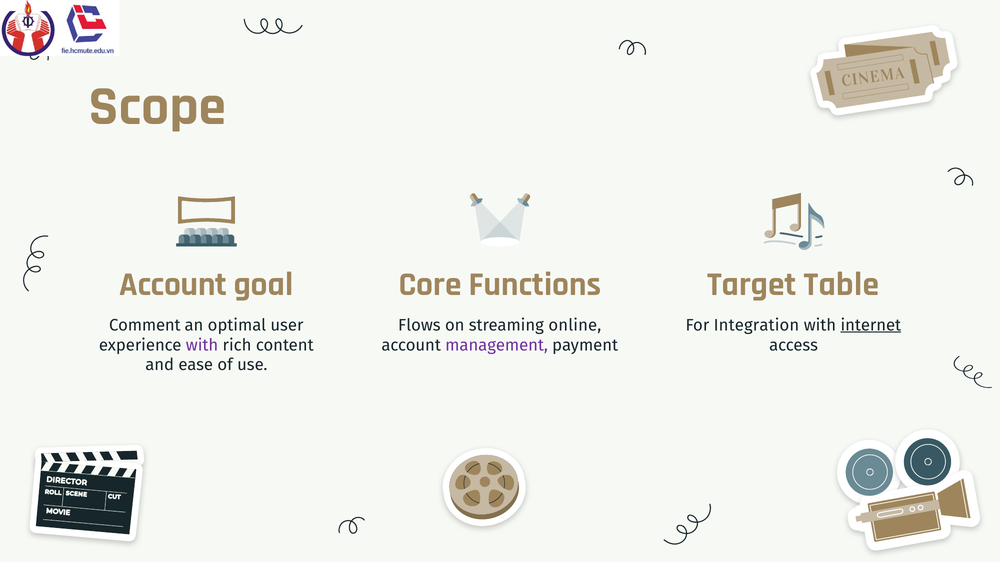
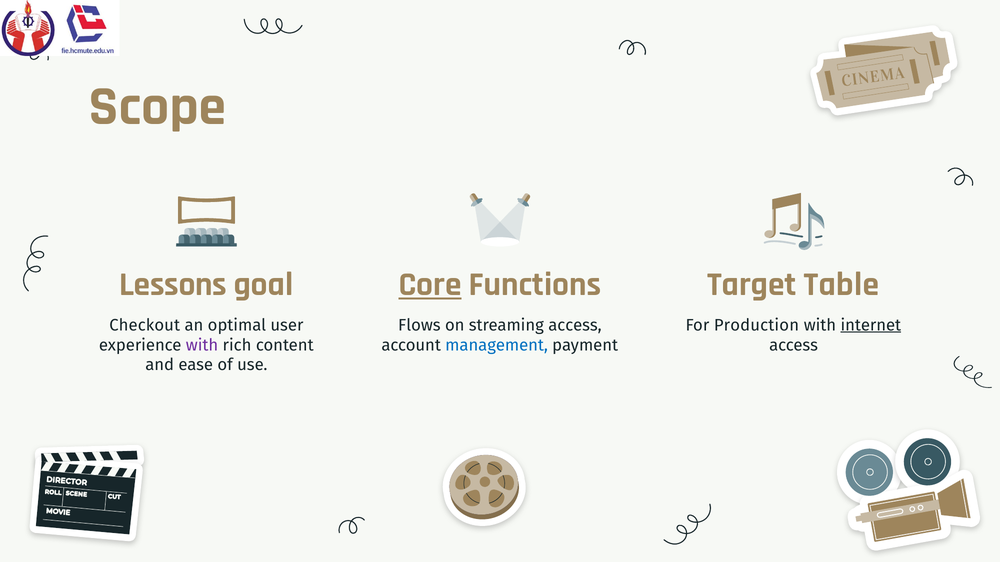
Account: Account -> Lessons (173, 285)
Core underline: none -> present (430, 285)
Comment: Comment -> Checkout (145, 325)
streaming online: online -> access (575, 325)
Integration: Integration -> Production (756, 325)
management colour: purple -> blue (497, 345)
